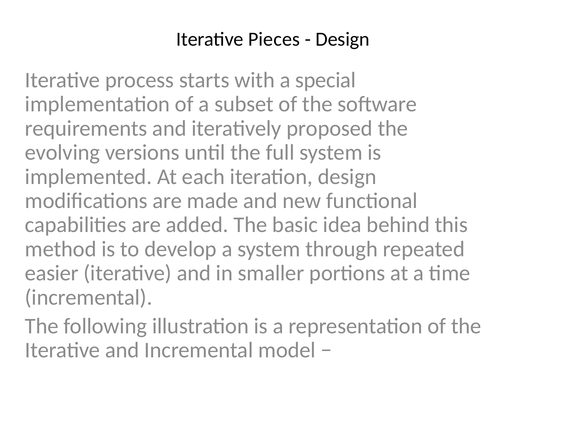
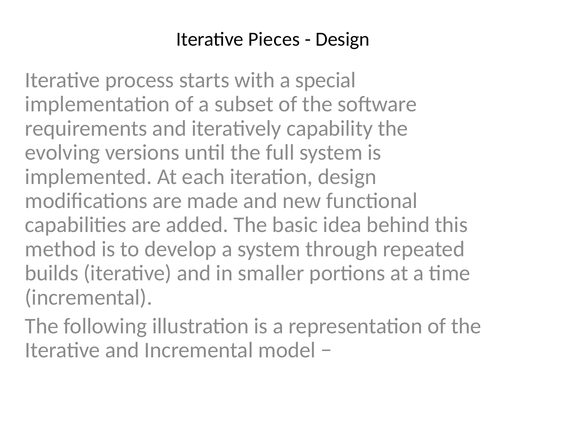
proposed: proposed -> capability (330, 128)
easier: easier -> builds (52, 273)
